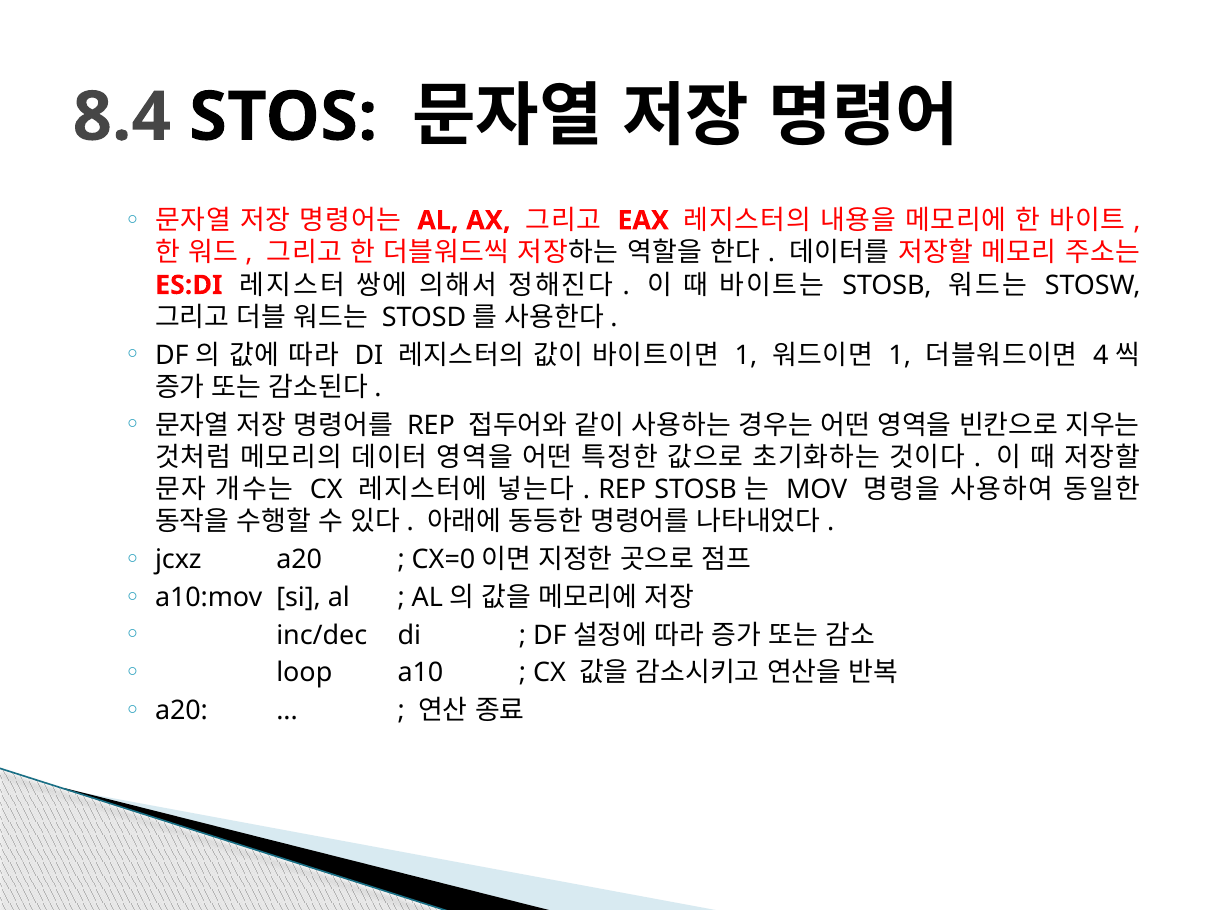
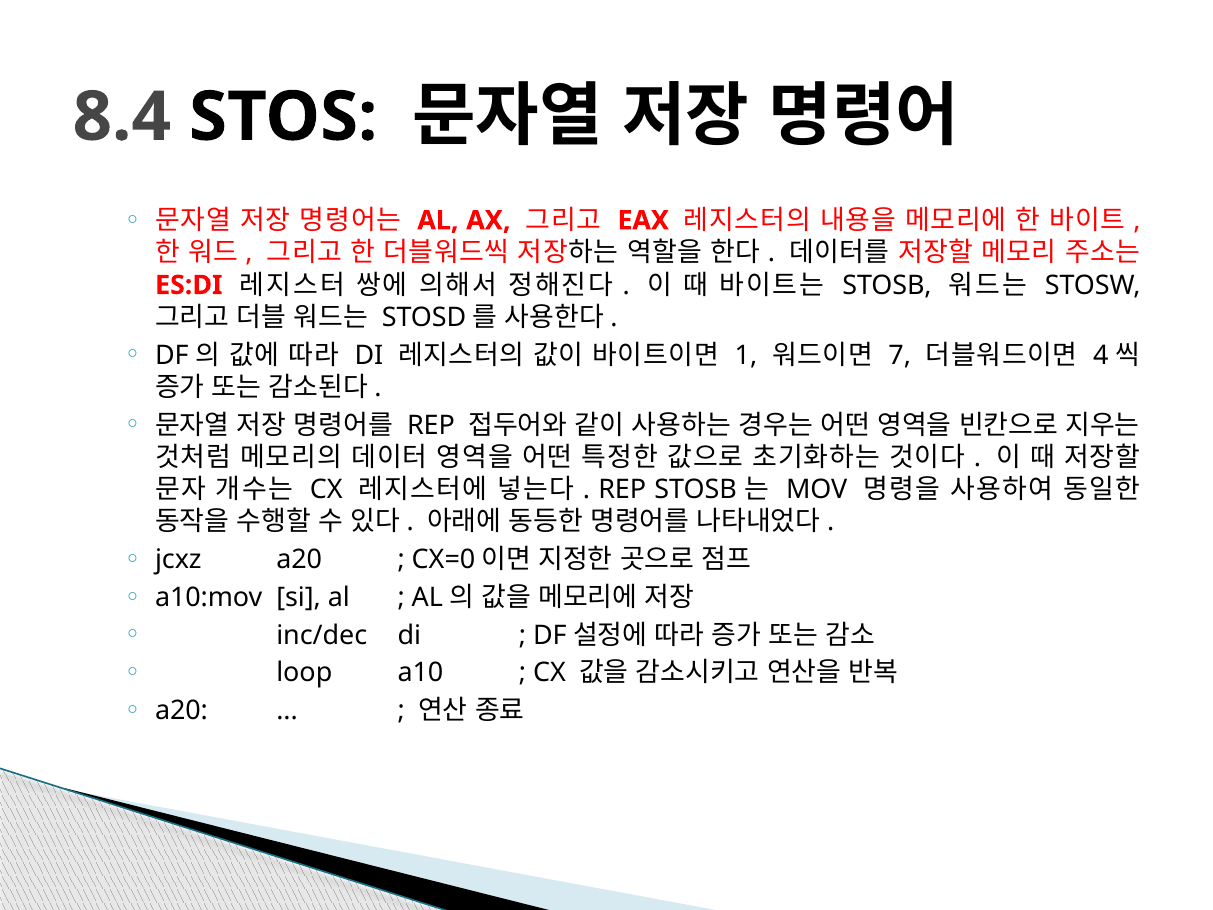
1: 1 -> 7 (900, 355)
